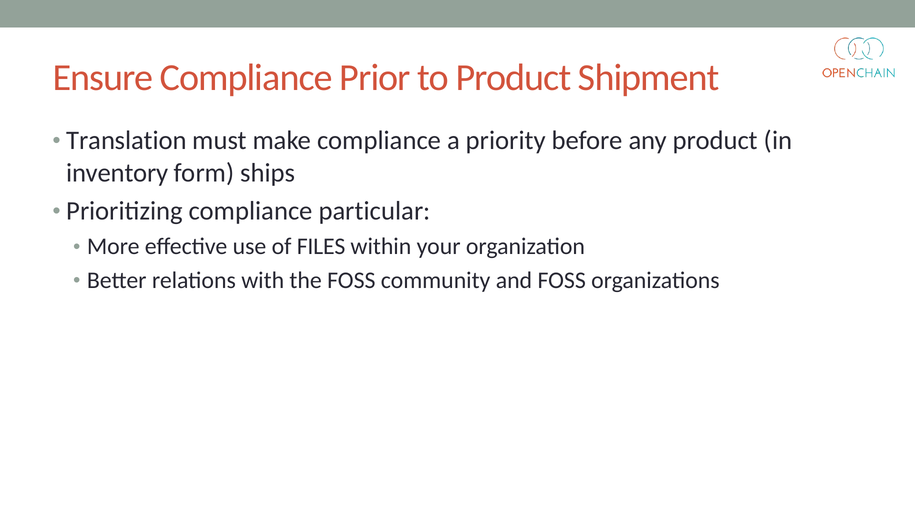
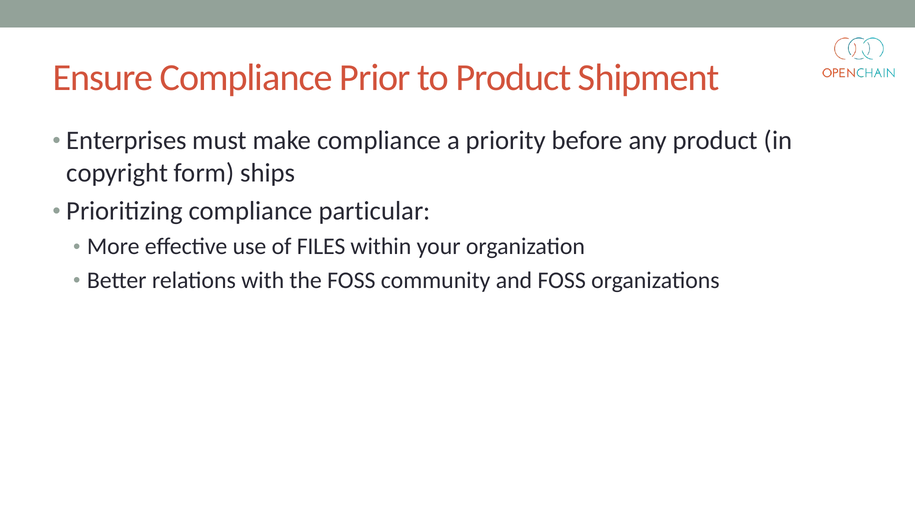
Translation: Translation -> Enterprises (126, 140)
inventory: inventory -> copyright (117, 173)
